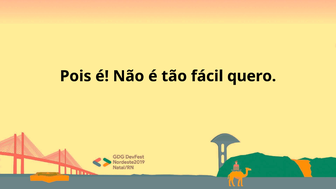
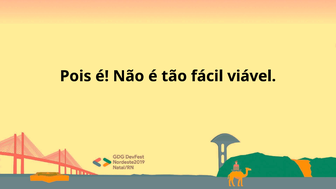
quero: quero -> viável (252, 76)
